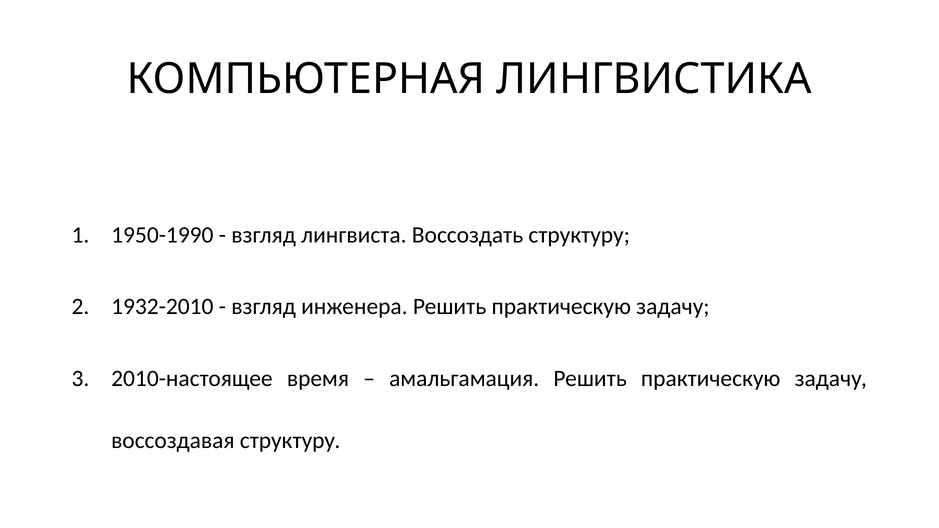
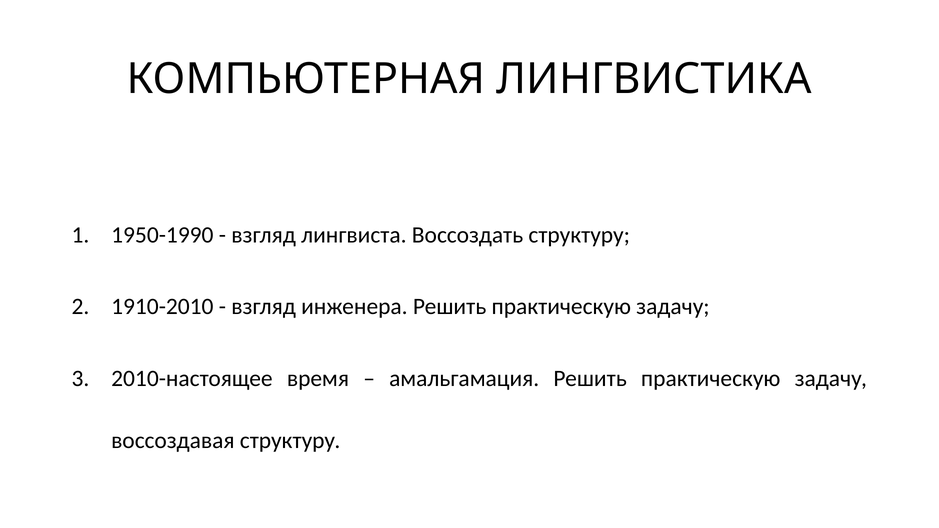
1932-2010: 1932-2010 -> 1910-2010 (162, 307)
